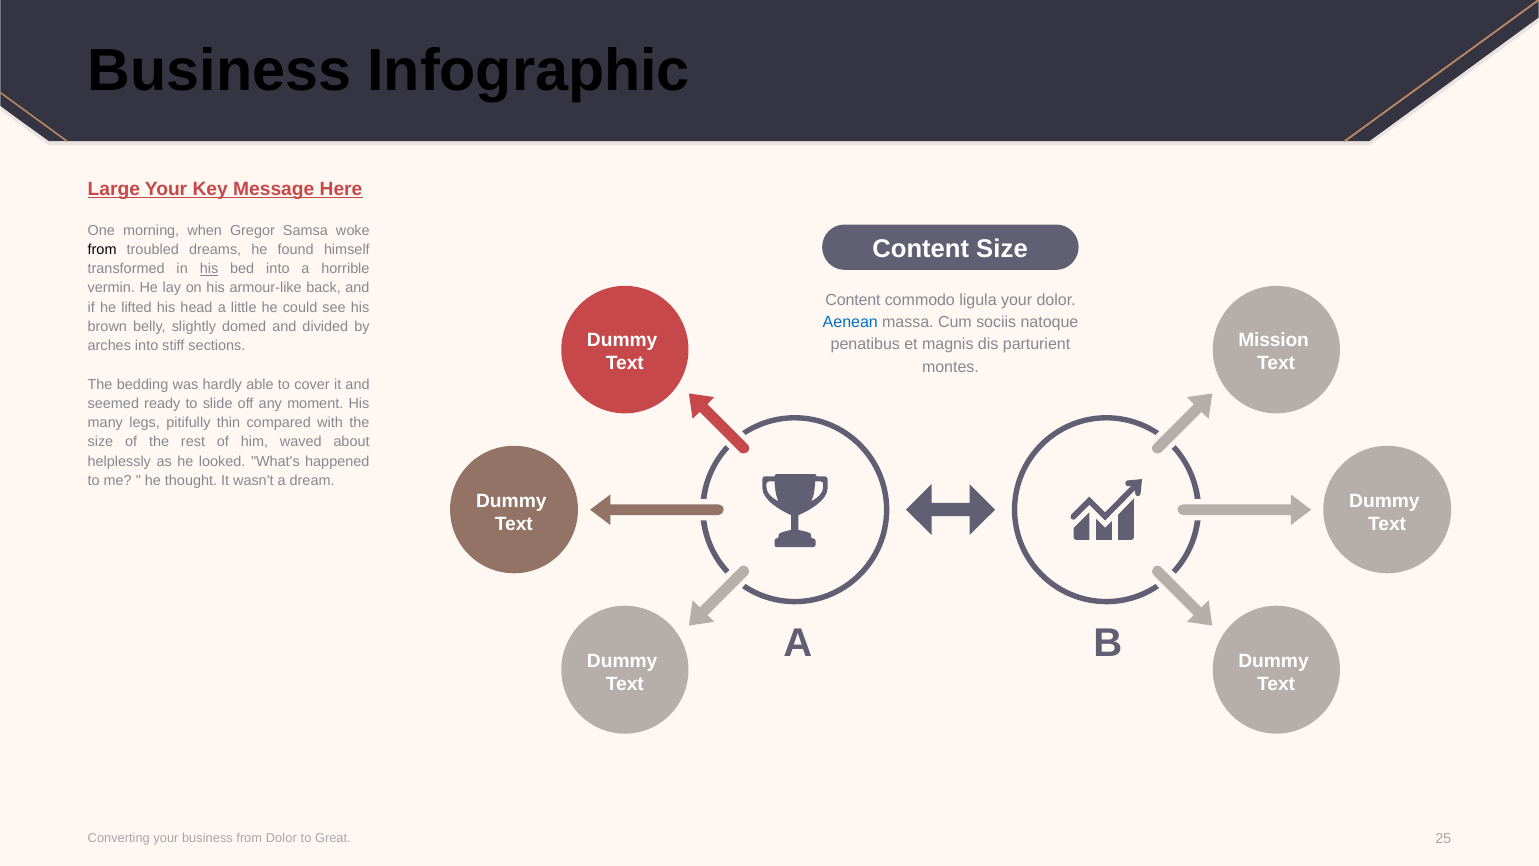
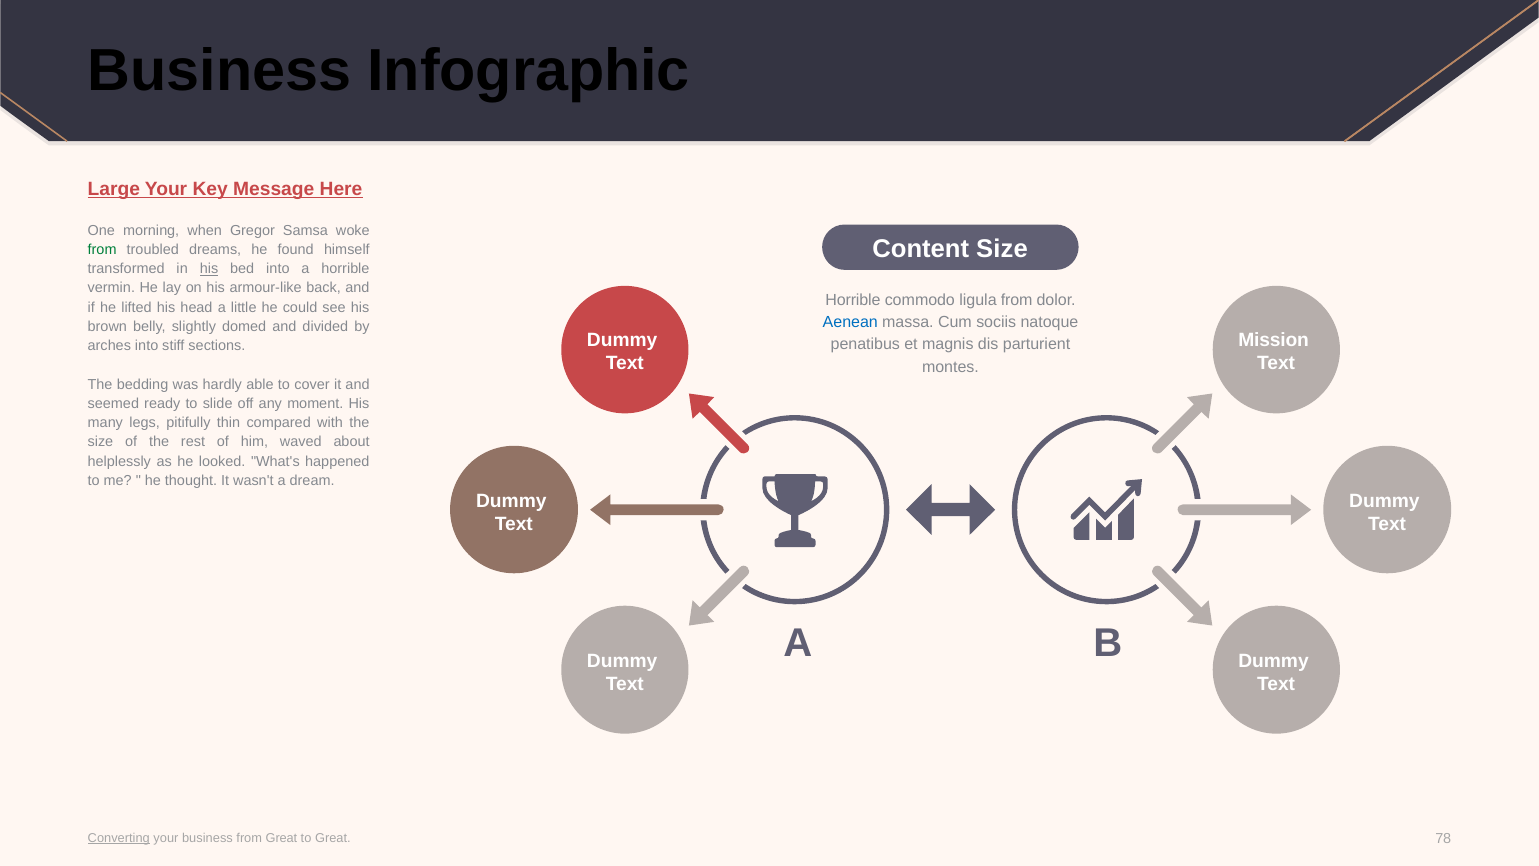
from colour: black -> green (102, 250)
Content: Content -> Horrible (853, 300)
ligula your: your -> from (1017, 300)
Converting underline: none -> present (119, 838)
from Dolor: Dolor -> Great (281, 838)
25: 25 -> 78 (1443, 839)
